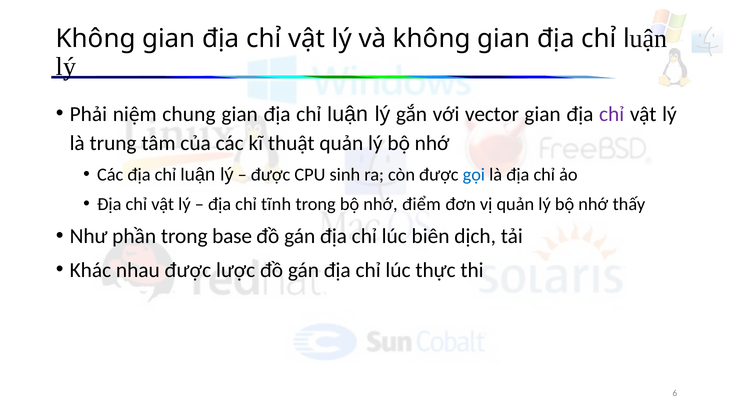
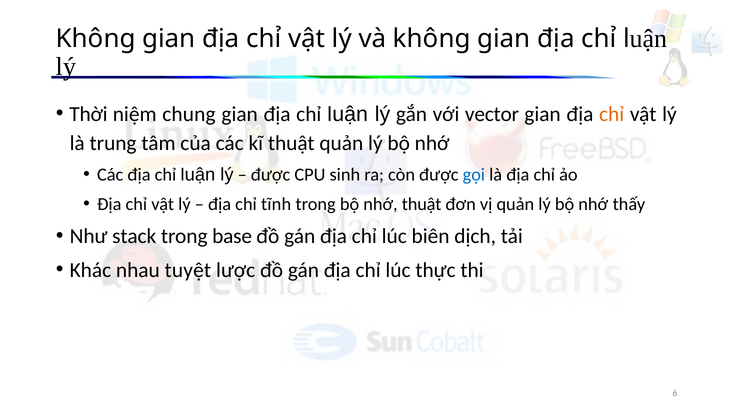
Phải: Phải -> Thời (88, 114)
chỉ colour: purple -> orange (612, 114)
nhớ điểm: điểm -> thuật (422, 204)
phần: phần -> stack (134, 236)
nhau được: được -> tuyệt (188, 270)
